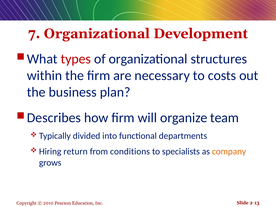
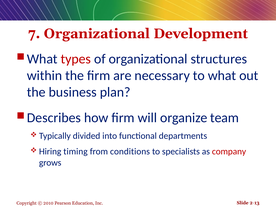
costs: costs -> what (222, 75)
return: return -> timing (76, 152)
company colour: orange -> red (229, 152)
